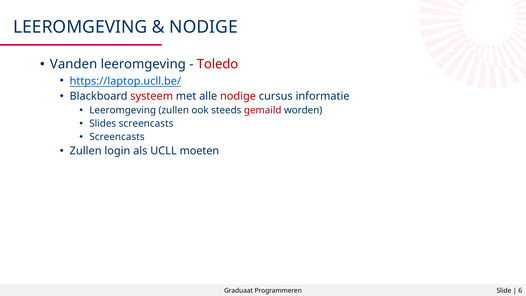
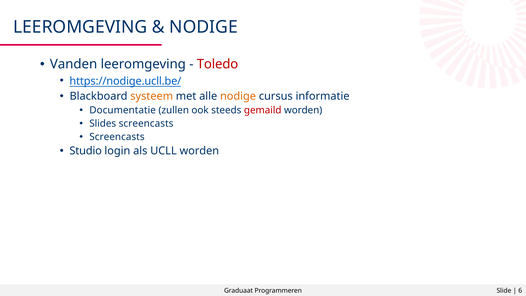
https://laptop.ucll.be/: https://laptop.ucll.be/ -> https://nodige.ucll.be/ (125, 81)
systeem colour: red -> orange (152, 96)
nodige colour: red -> orange (238, 96)
Leeromgeving: Leeromgeving -> Documentatie (123, 110)
Zullen: Zullen -> Studio (86, 151)
UCLL moeten: moeten -> worden (199, 151)
